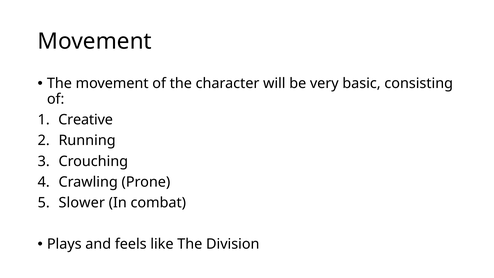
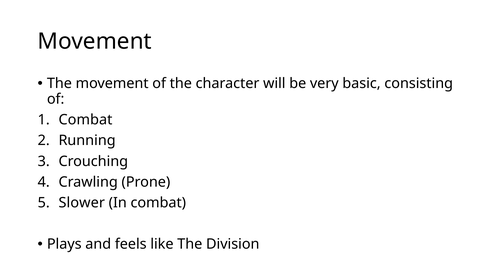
Creative: Creative -> Combat (85, 120)
